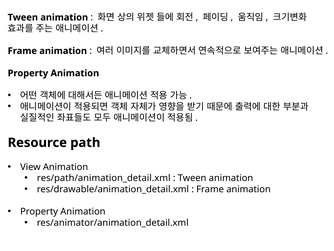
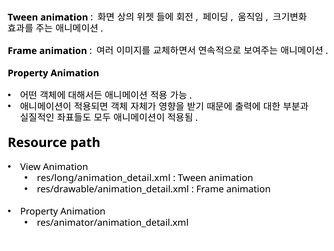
res/path/animation_detail.xml: res/path/animation_detail.xml -> res/long/animation_detail.xml (104, 178)
